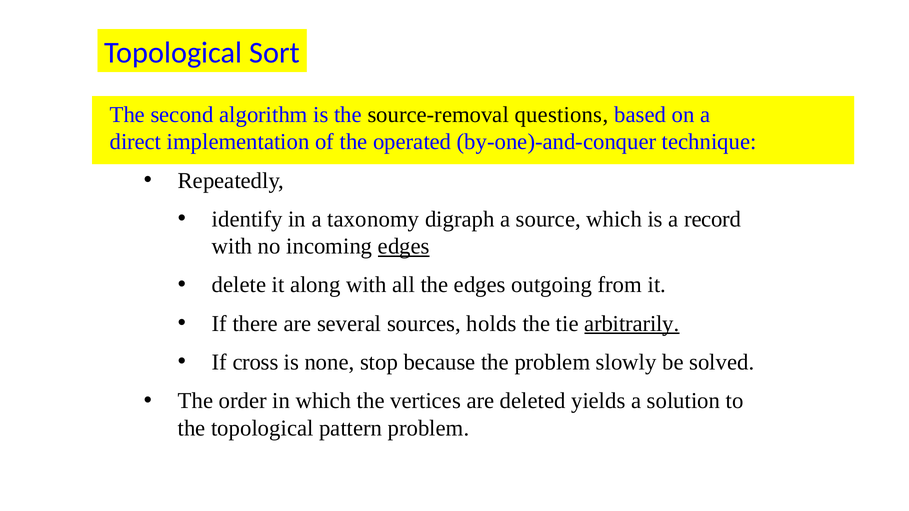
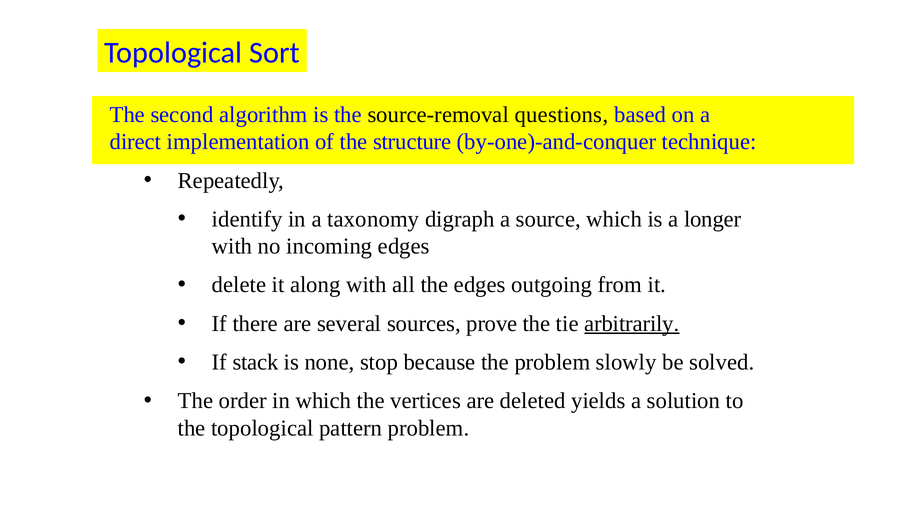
operated: operated -> structure (412, 142)
record: record -> longer (713, 219)
edges underline: present -> none (404, 247)
holds: holds -> prove (492, 324)
cross: cross -> stack (255, 362)
